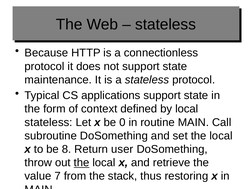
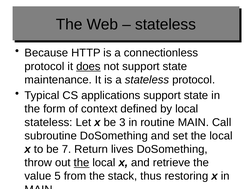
does underline: none -> present (88, 66)
0: 0 -> 3 (122, 122)
8: 8 -> 7 (67, 149)
user: user -> lives (122, 149)
7: 7 -> 5 (58, 176)
